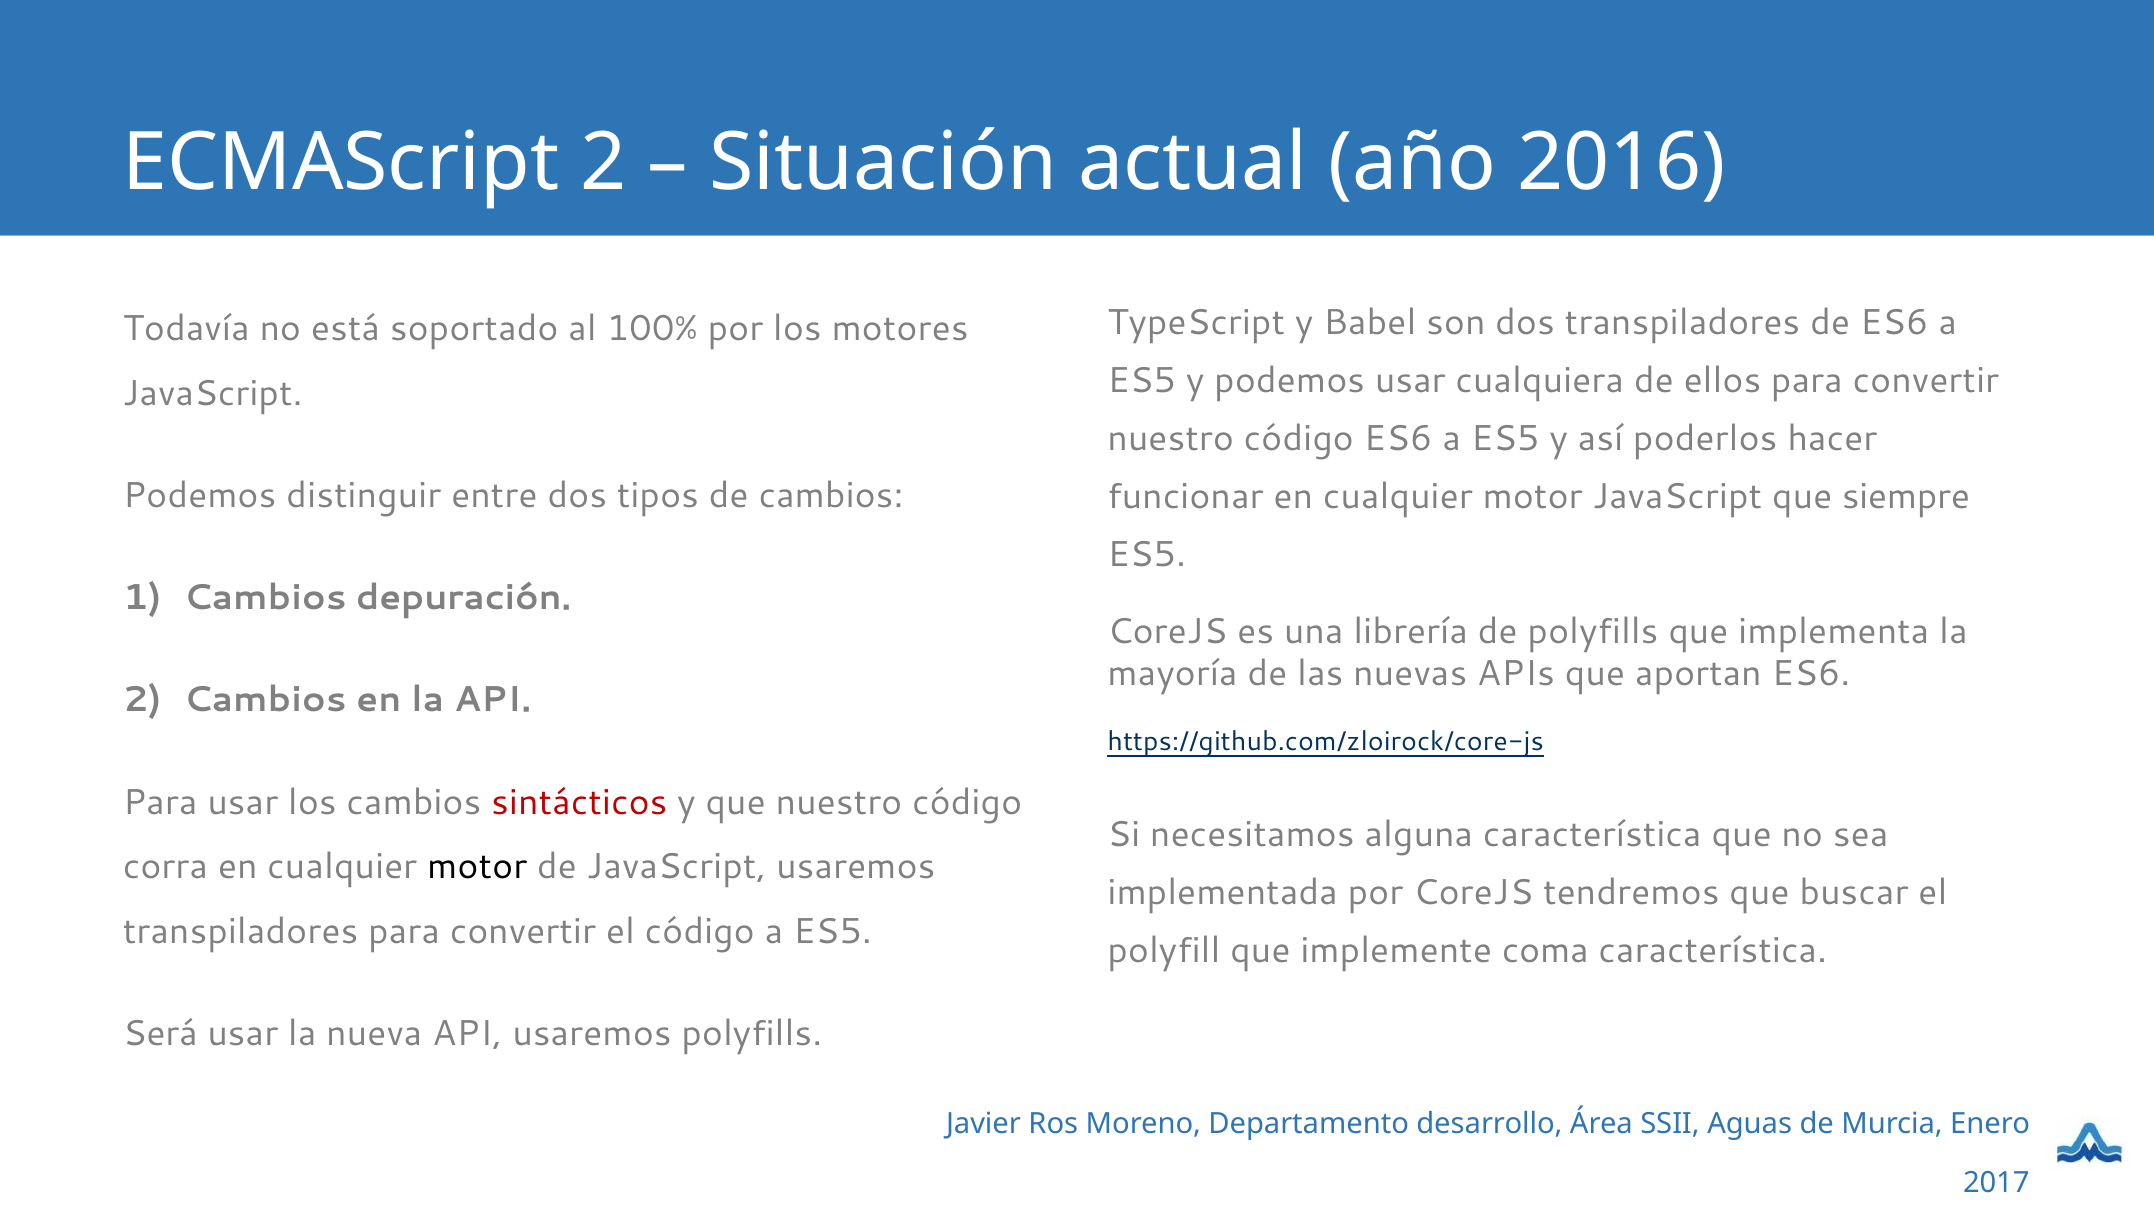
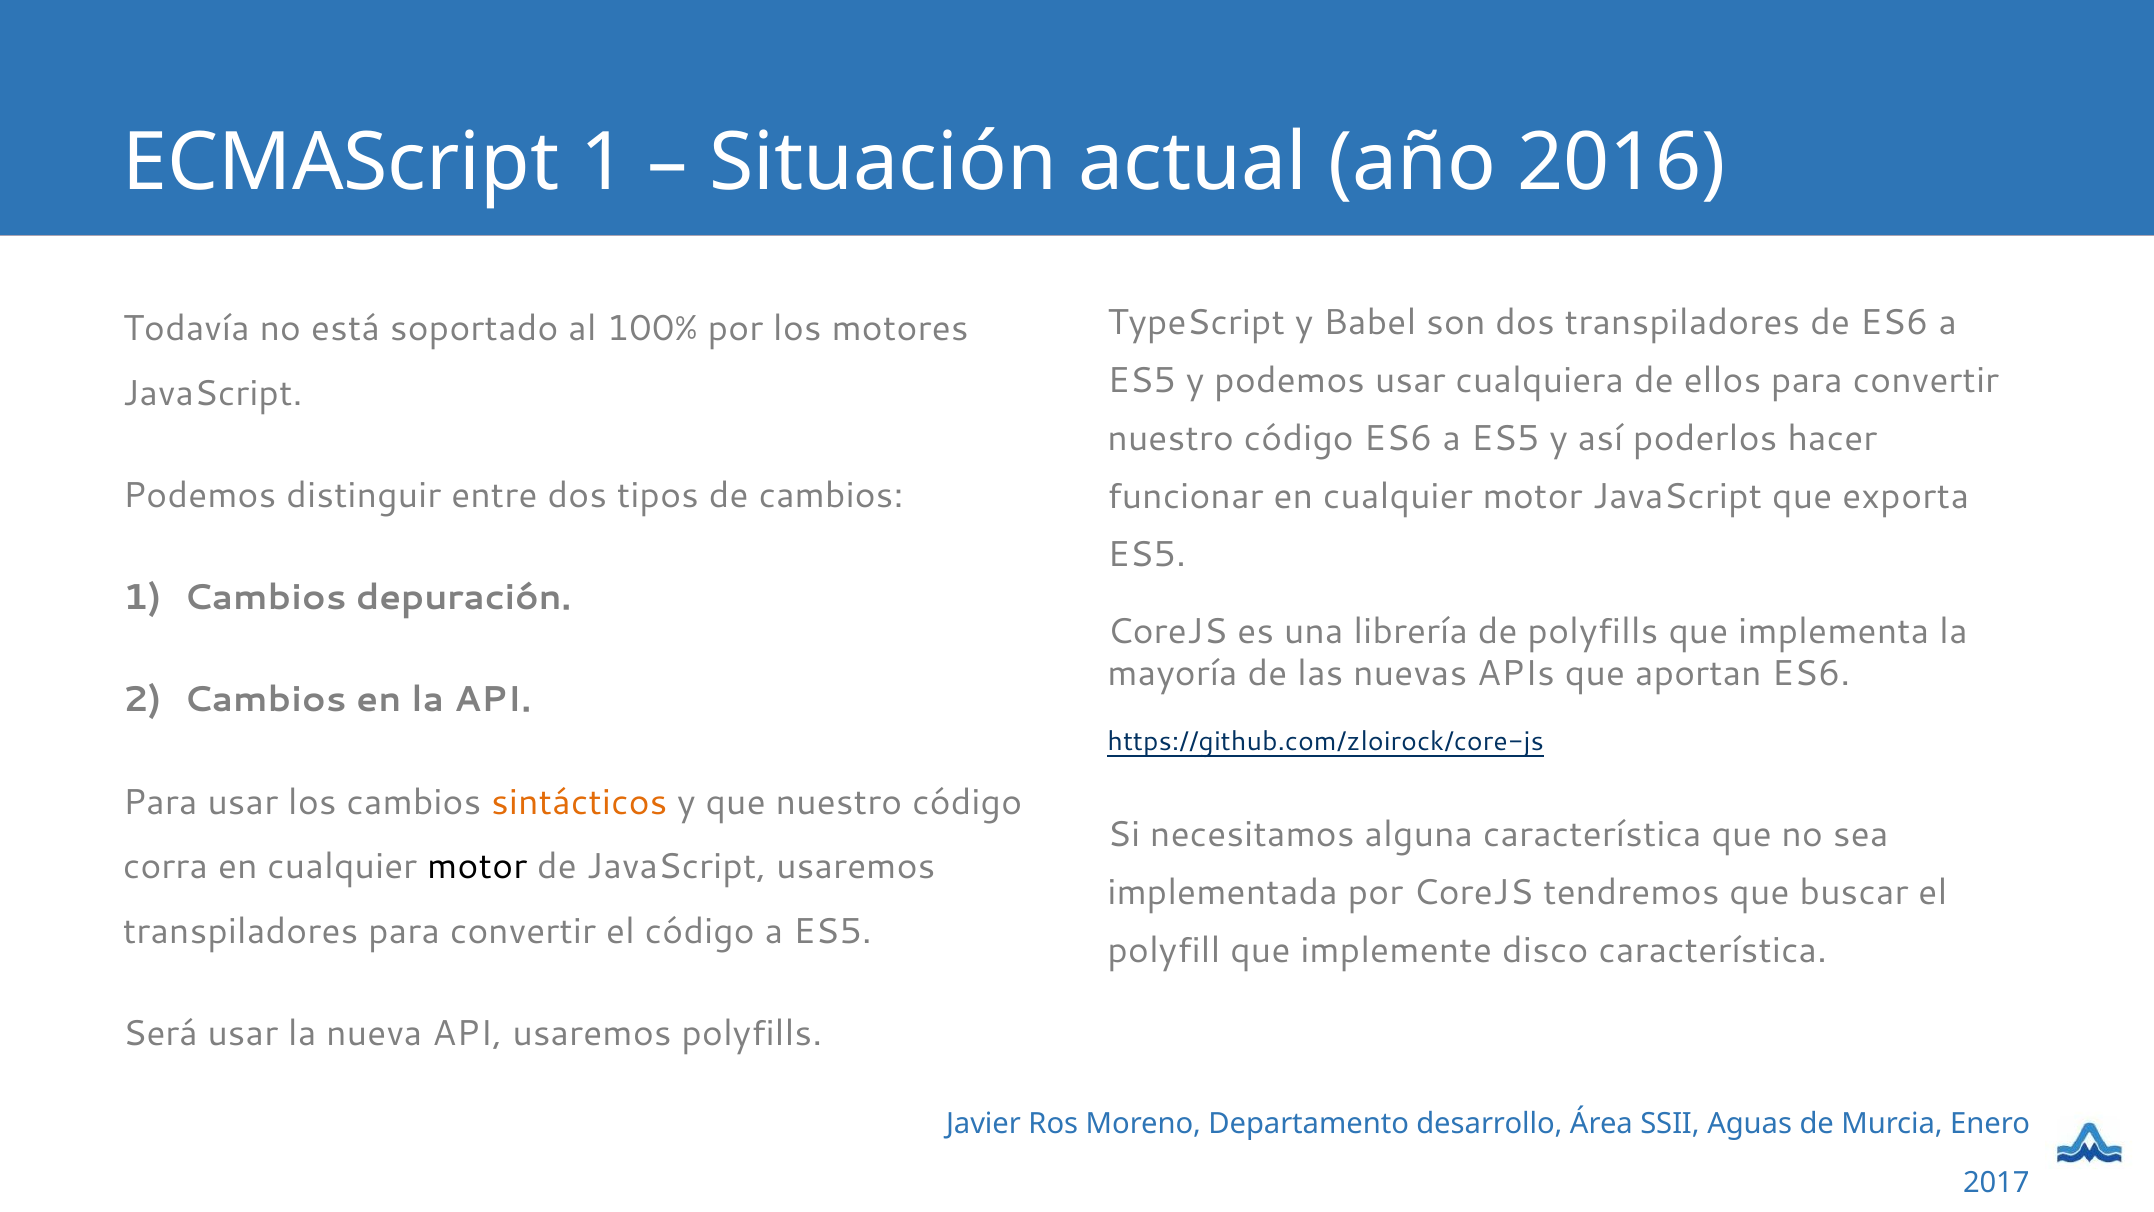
ECMAScript 2: 2 -> 1 (604, 163)
siempre: siempre -> exporta (1906, 497)
sintácticos colour: red -> orange (579, 802)
coma: coma -> disco (1545, 951)
